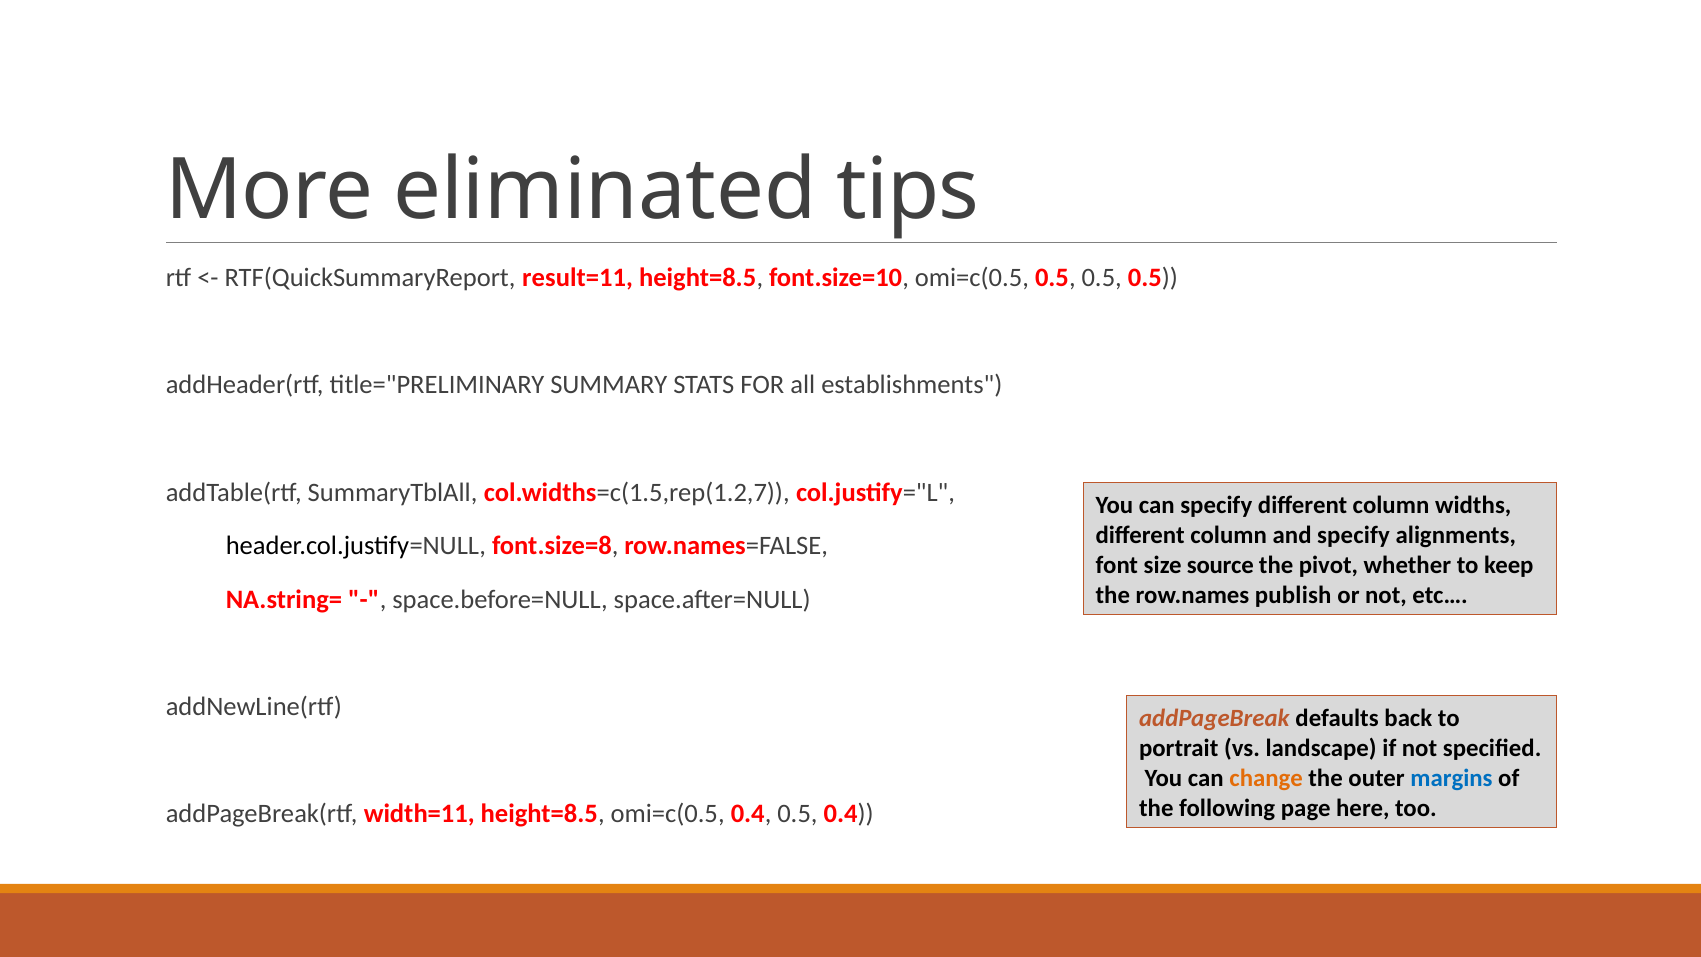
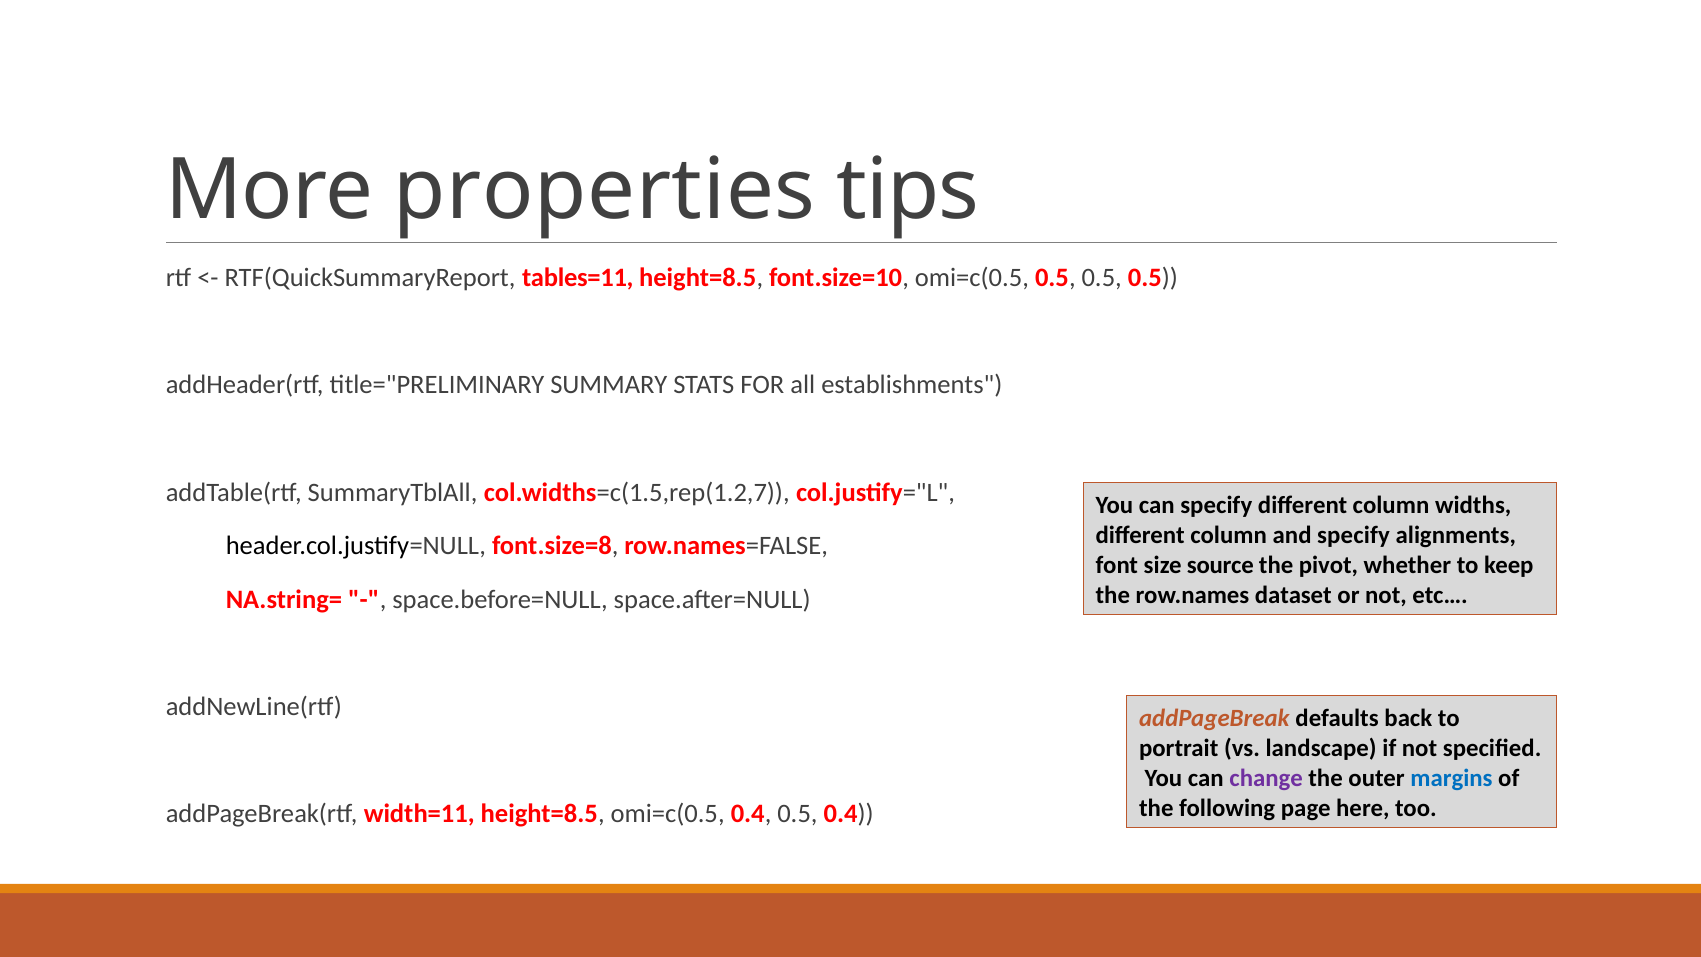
eliminated: eliminated -> properties (604, 191)
result=11: result=11 -> tables=11 (578, 278)
publish: publish -> dataset (1293, 595)
change colour: orange -> purple (1266, 778)
